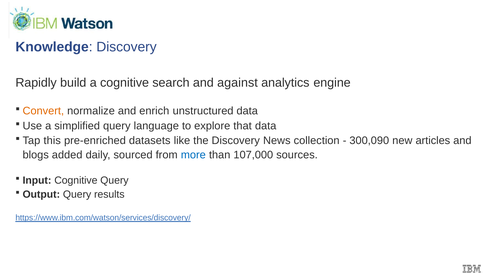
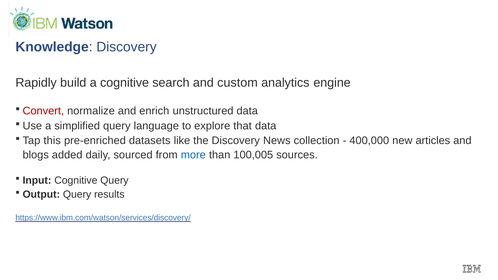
against: against -> custom (237, 83)
Convert colour: orange -> red (43, 111)
300,090: 300,090 -> 400,000 (369, 140)
107,000: 107,000 -> 100,005 (253, 155)
